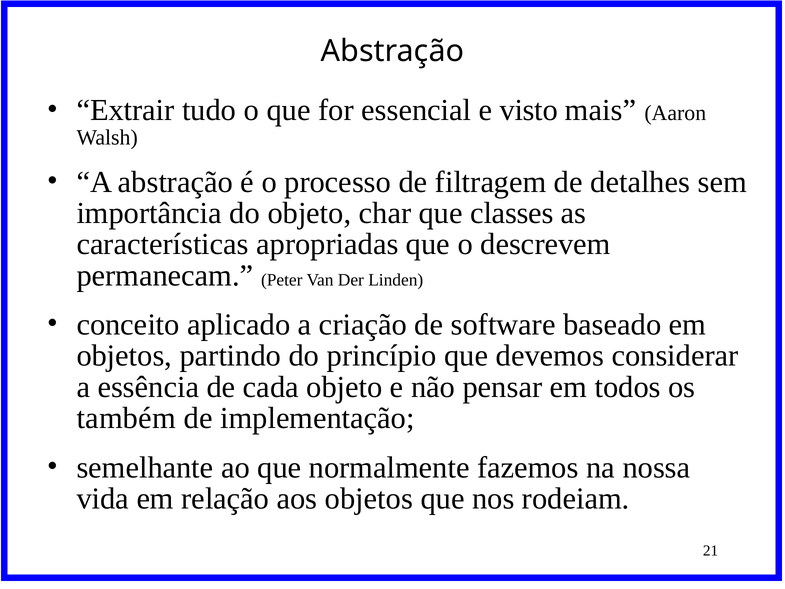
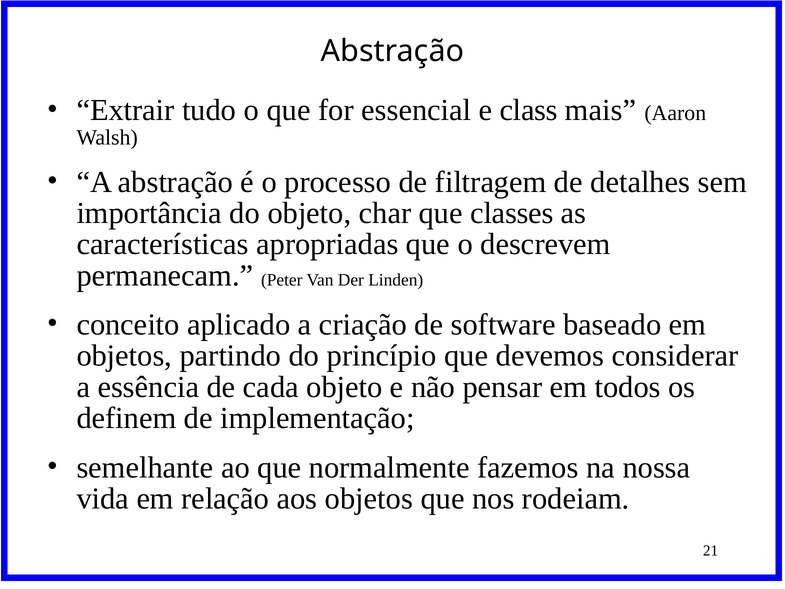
visto: visto -> class (529, 110)
também: também -> definem (126, 418)
